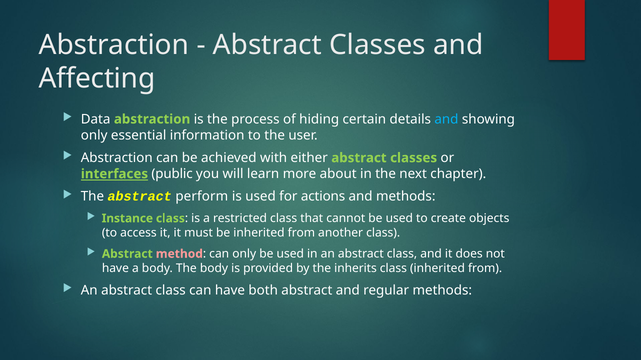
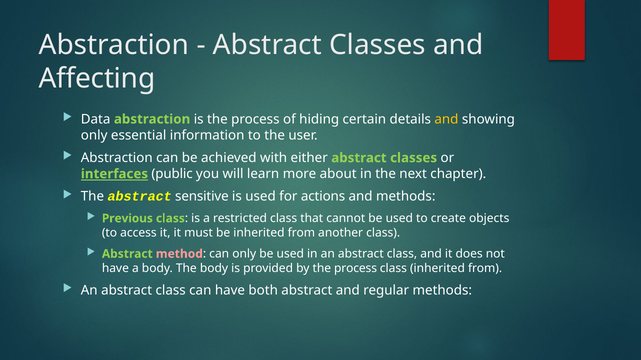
and colour: light blue -> yellow (446, 119)
perform: perform -> sensitive (202, 197)
Instance: Instance -> Previous (127, 219)
by the inherits: inherits -> process (356, 269)
